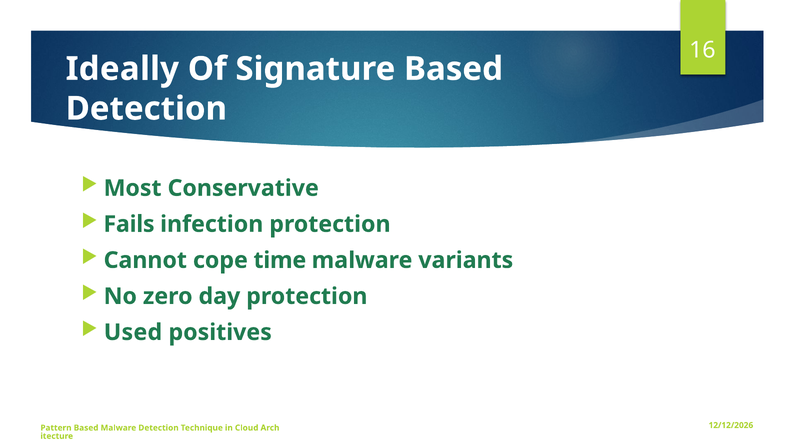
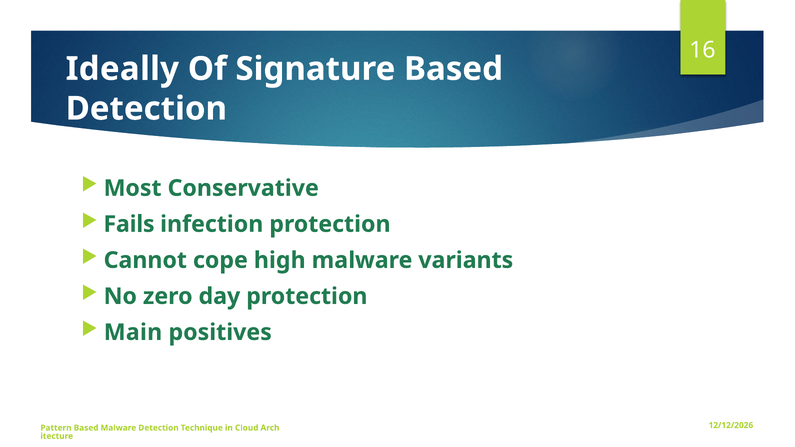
time: time -> high (280, 260)
Used: Used -> Main (133, 332)
